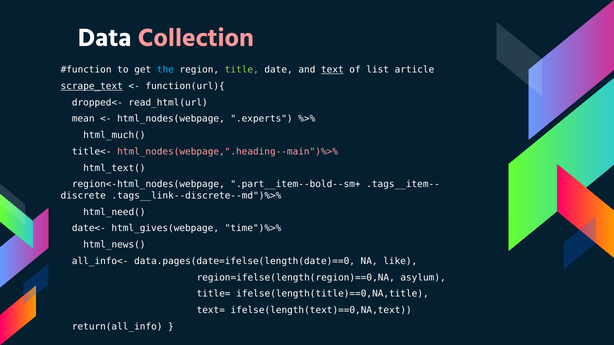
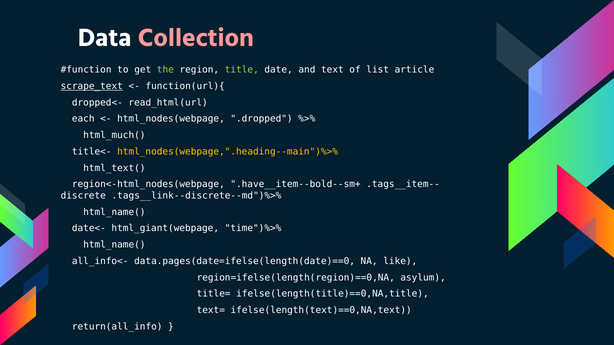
the colour: light blue -> light green (165, 70)
text underline: present -> none (332, 70)
mean: mean -> each (83, 119)
.experts: .experts -> .dropped (262, 119)
html_nodes(webpage,".heading--main")%>% colour: pink -> yellow (228, 152)
.part__item--bold--sm+: .part__item--bold--sm+ -> .have__item--bold--sm+ (295, 185)
html_need(: html_need( -> html_name( (114, 212)
html_gives(webpage: html_gives(webpage -> html_giant(webpage (165, 229)
html_news(: html_news( -> html_name( (114, 245)
